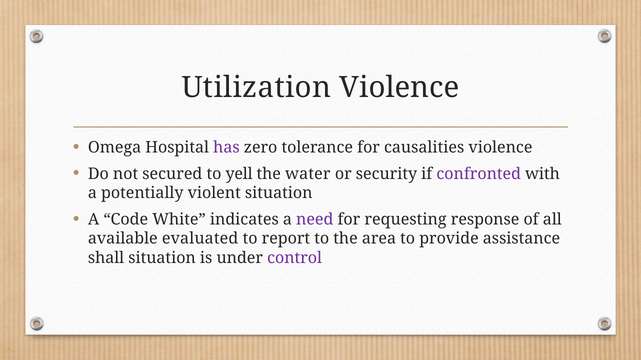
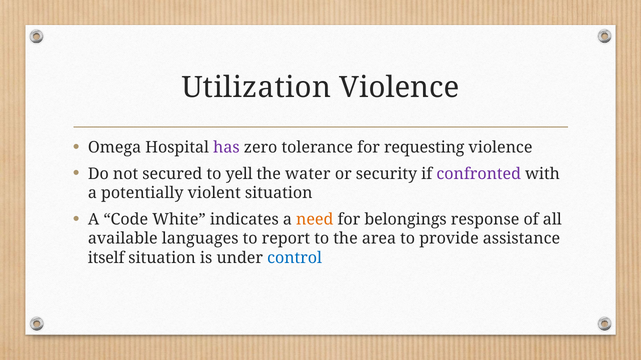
causalities: causalities -> requesting (424, 148)
need colour: purple -> orange (315, 220)
requesting: requesting -> belongings (406, 220)
evaluated: evaluated -> languages (200, 239)
shall: shall -> itself (106, 258)
control colour: purple -> blue (295, 258)
